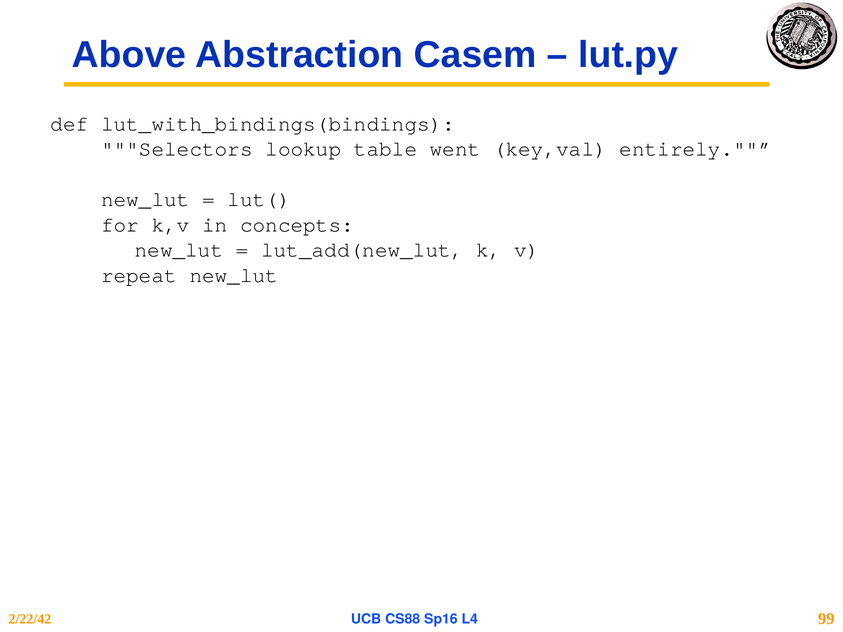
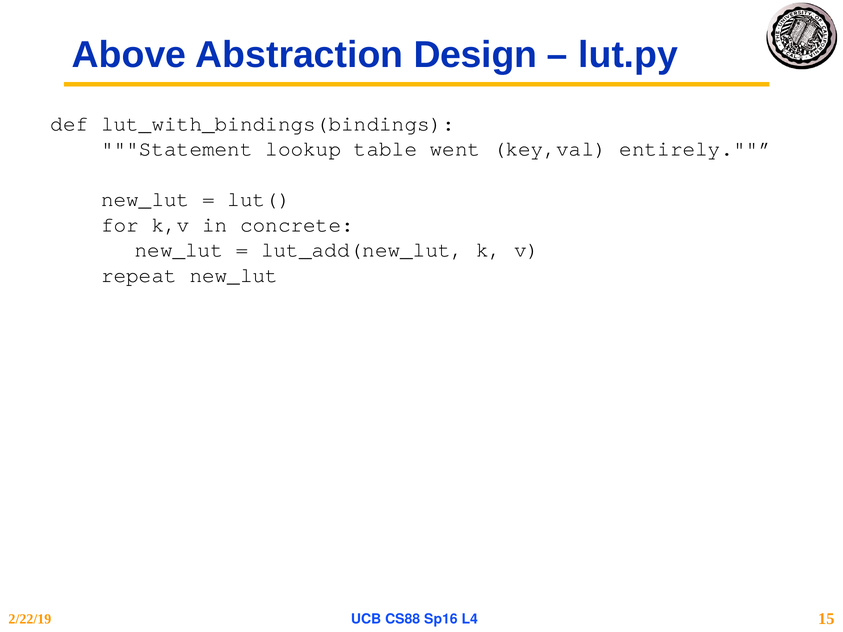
Casem: Casem -> Design (475, 55)
Selectors: Selectors -> Statement (177, 149)
concepts: concepts -> concrete (297, 225)
2/22/42: 2/22/42 -> 2/22/19 (30, 619)
99: 99 -> 15 (826, 619)
